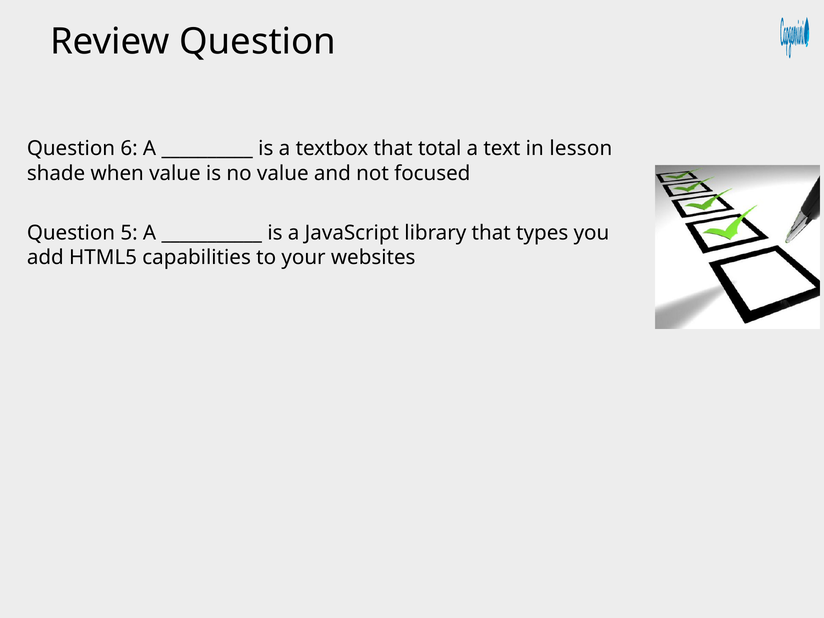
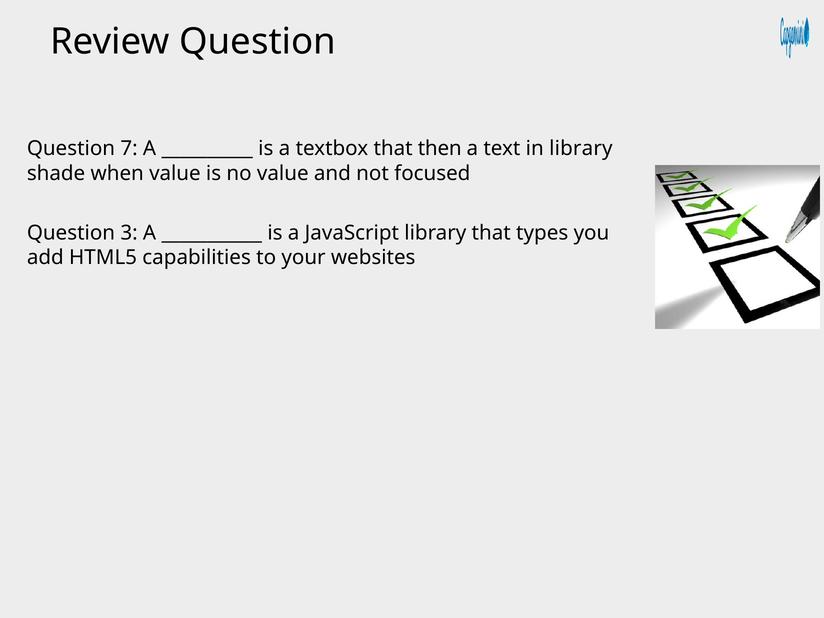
6: 6 -> 7 (129, 148)
total: total -> then (440, 148)
in lesson: lesson -> library (581, 148)
5: 5 -> 3 (129, 233)
